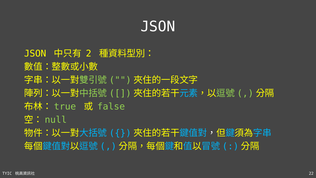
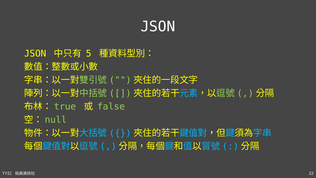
2: 2 -> 5 (89, 53)
